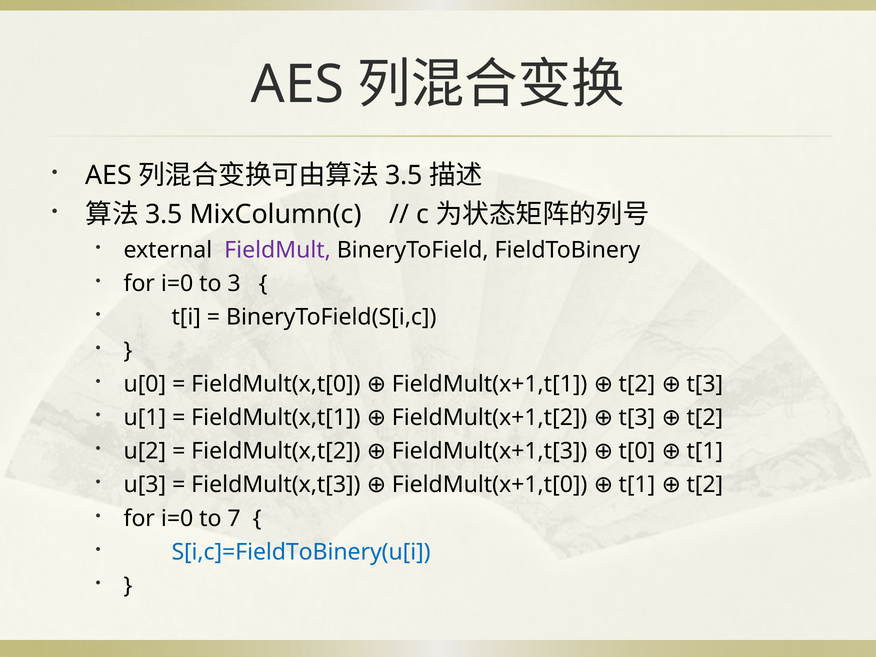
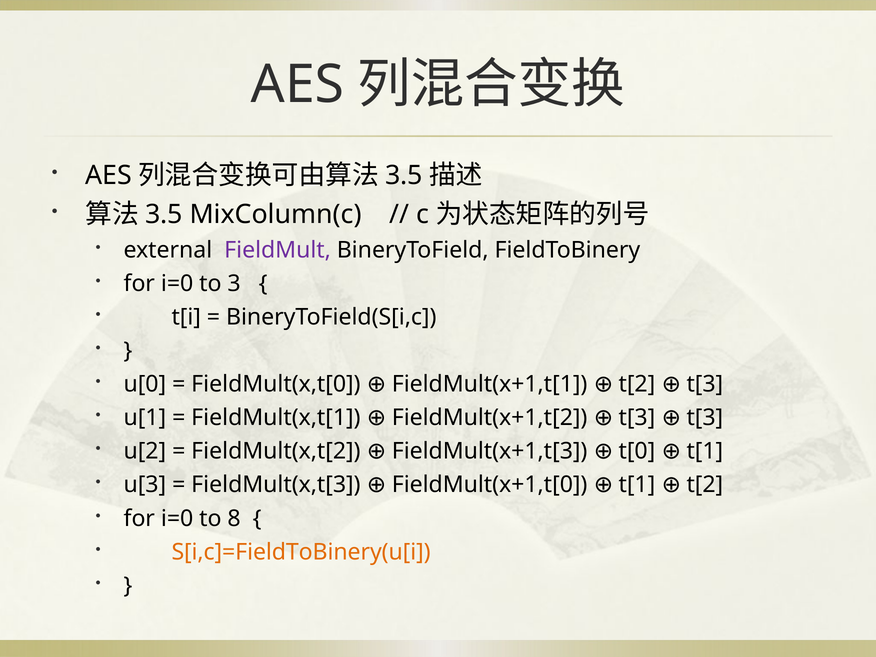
t[3 t[2: t[2 -> t[3 (705, 418)
7: 7 -> 8 (234, 518)
S[i,c]=FieldToBinery(u[i colour: blue -> orange (301, 552)
